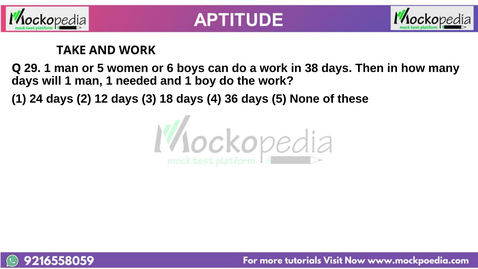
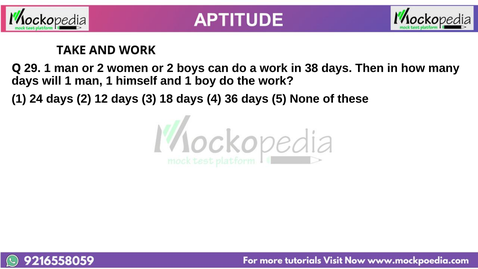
man or 5: 5 -> 2 (100, 68)
women or 6: 6 -> 2 (170, 68)
needed: needed -> himself (136, 81)
